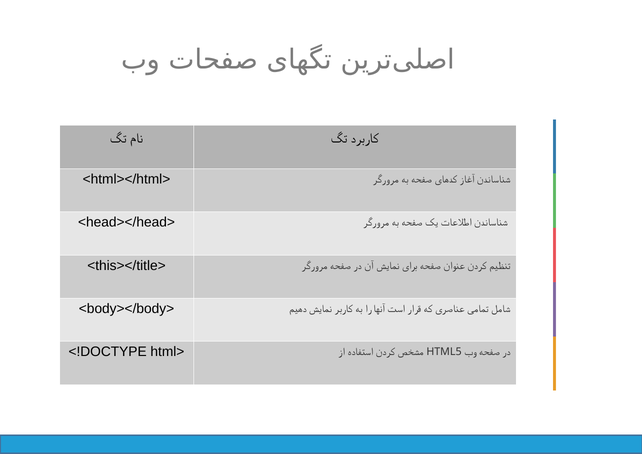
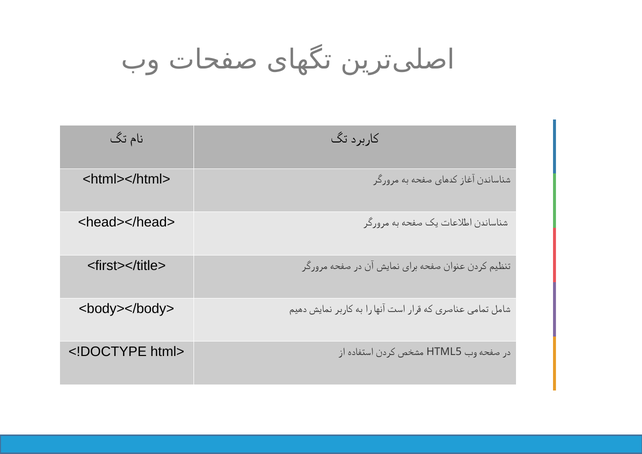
<this></title>: <this></title> -> <first></title> (127, 265)
